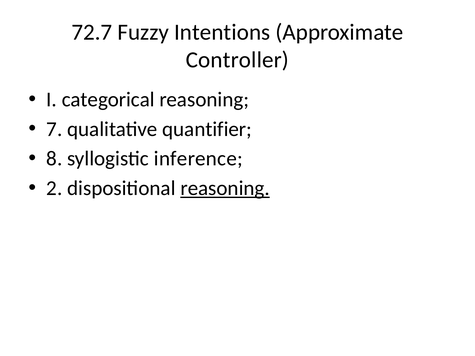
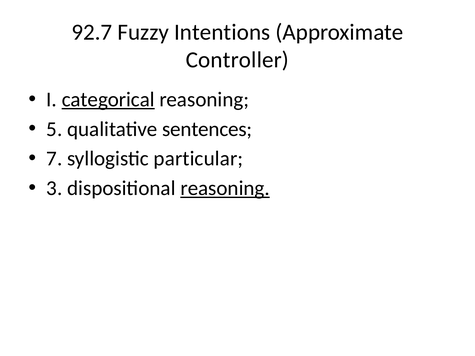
72.7: 72.7 -> 92.7 (92, 32)
categorical underline: none -> present (108, 100)
7: 7 -> 5 (54, 129)
quantifier: quantifier -> sentences (207, 129)
8: 8 -> 7 (54, 159)
inference: inference -> particular (198, 159)
2: 2 -> 3 (54, 188)
